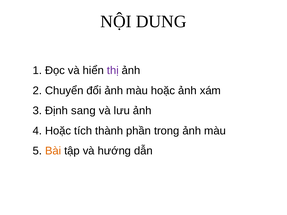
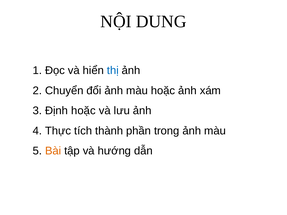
thị colour: purple -> blue (113, 71)
Định sang: sang -> hoặc (83, 111)
4 Hoặc: Hoặc -> Thực (58, 131)
